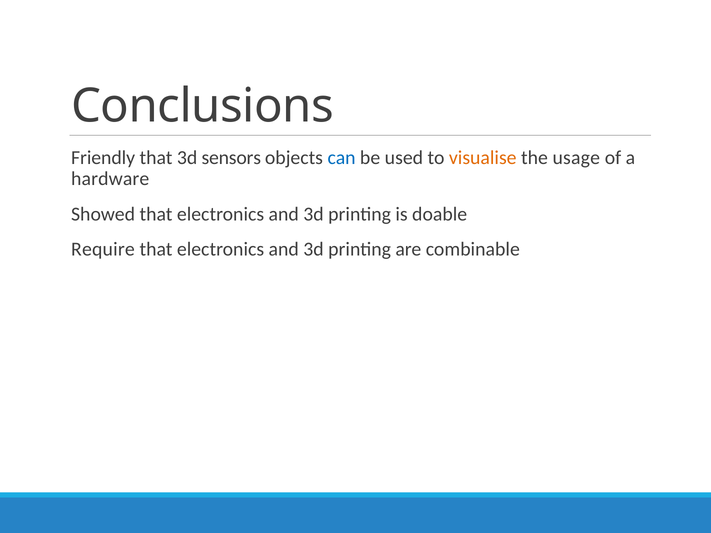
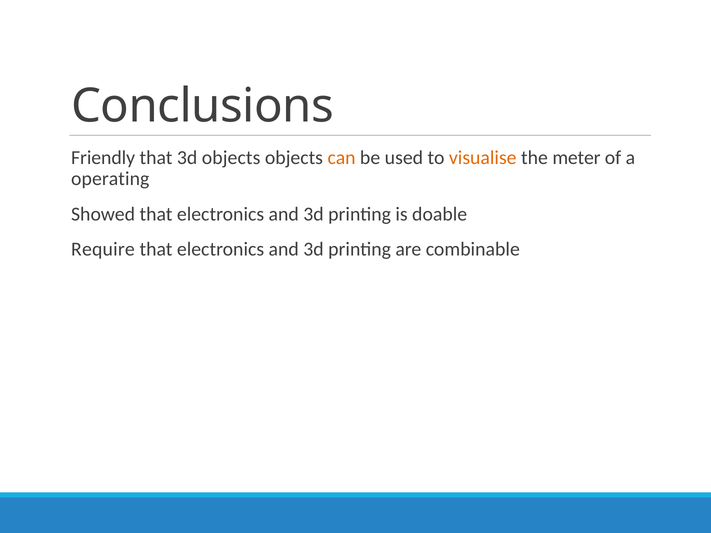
3d sensors: sensors -> objects (231, 158)
can colour: blue -> orange (342, 158)
usage: usage -> meter (576, 158)
hardware: hardware -> operating (110, 179)
